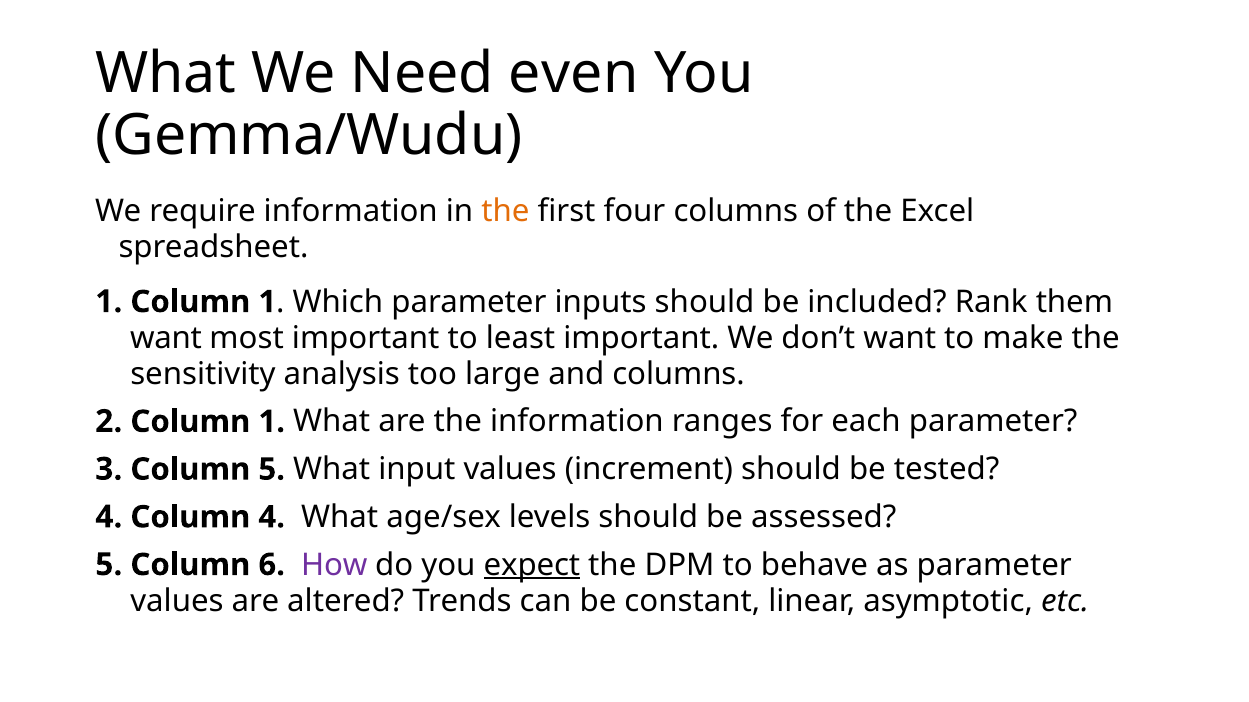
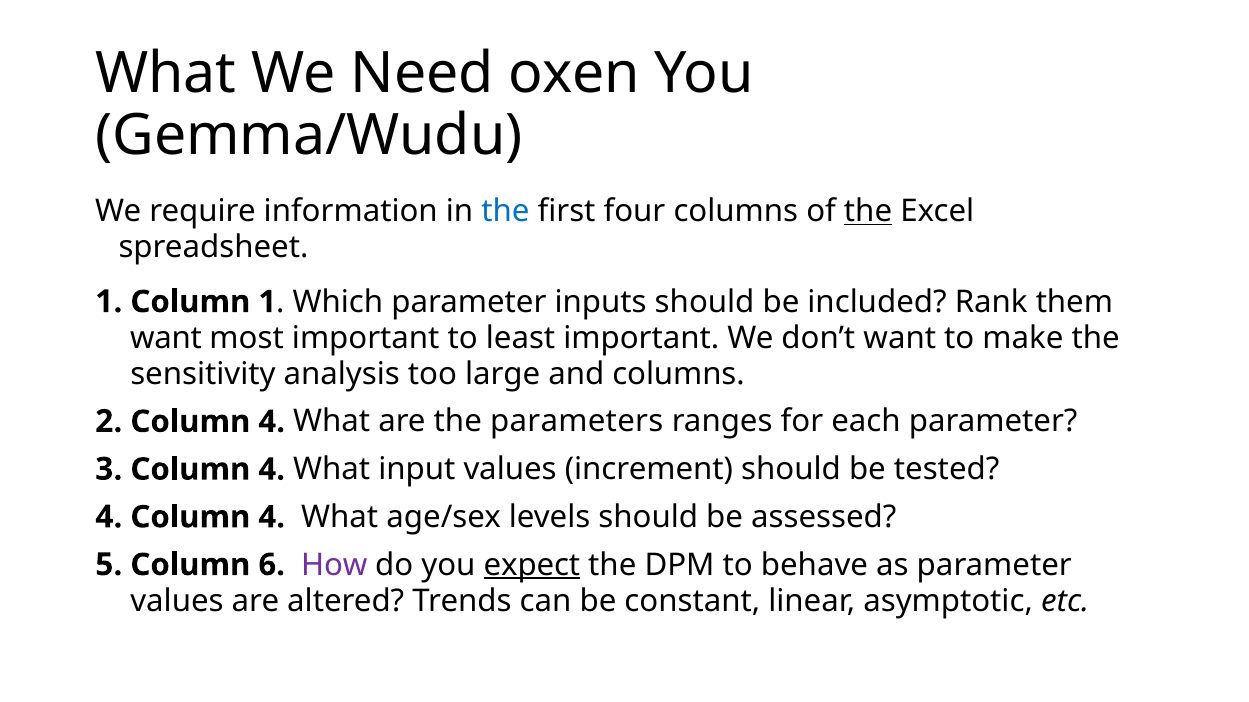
even: even -> oxen (574, 74)
the colour: orange -> blue (505, 211)
the underline: none -> present (868, 211)
2 Column 1: 1 -> 4 (272, 422)
the information: information -> parameters (577, 422)
3 Column 5: 5 -> 4 (272, 470)
